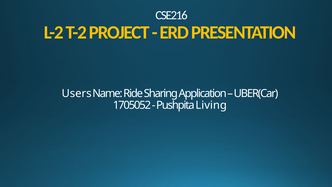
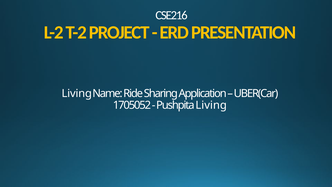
Users: Users -> Living (77, 93)
